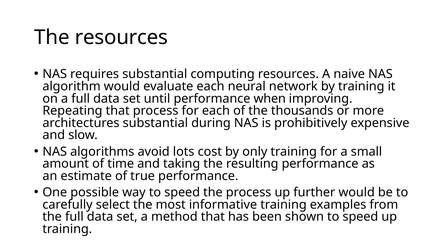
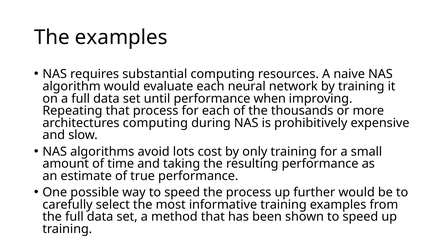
The resources: resources -> examples (121, 38)
architectures substantial: substantial -> computing (155, 123)
